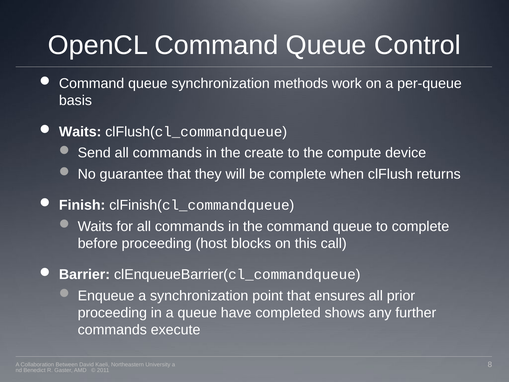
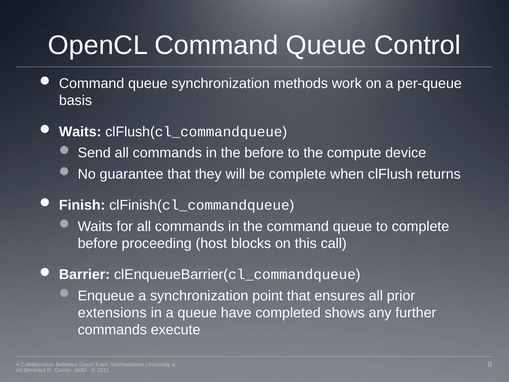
the create: create -> before (264, 153)
proceeding: proceeding -> extensions (112, 313)
